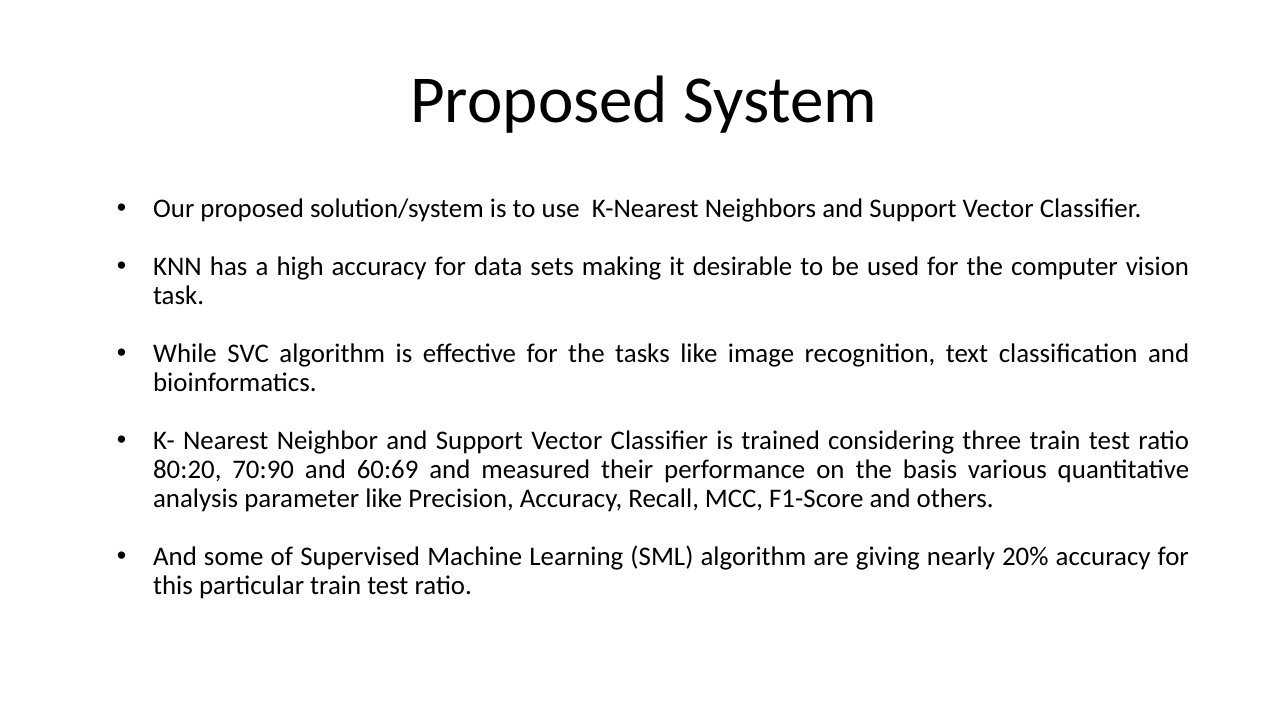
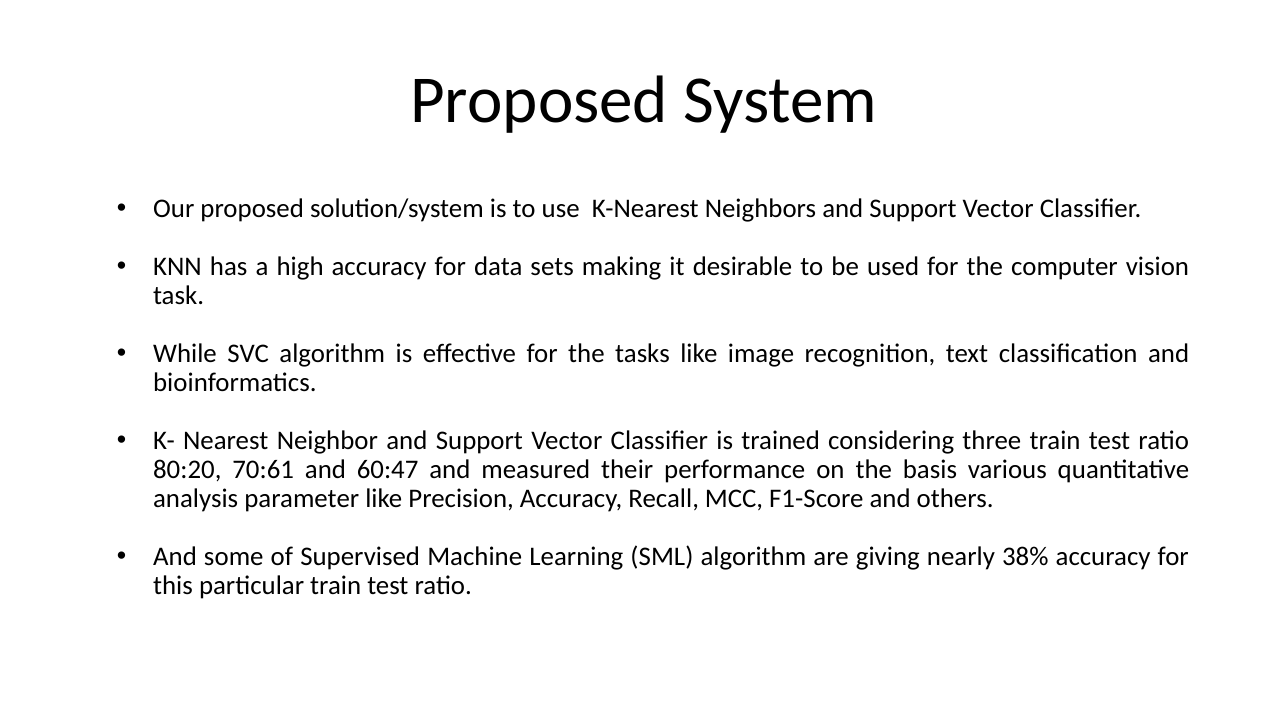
70:90: 70:90 -> 70:61 (263, 470)
60:69: 60:69 -> 60:47 (388, 470)
20%: 20% -> 38% (1025, 557)
